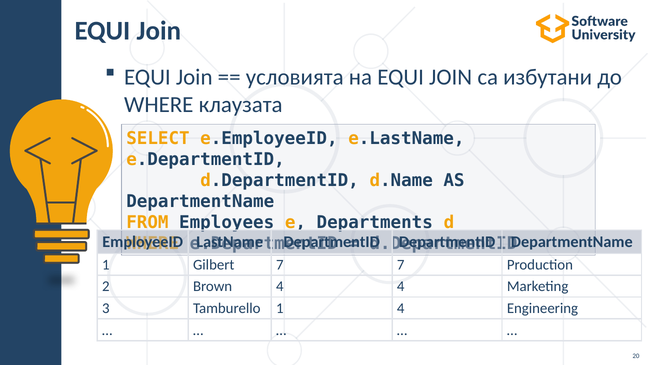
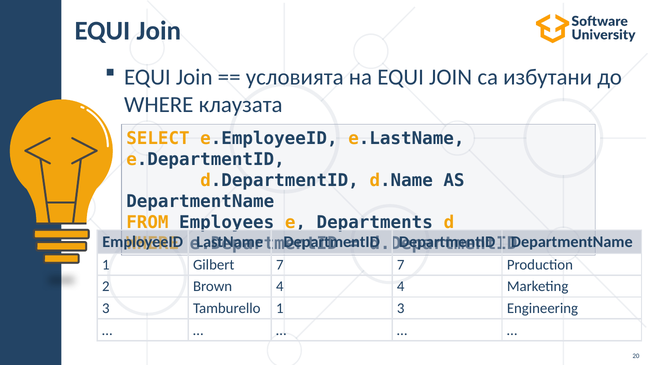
1 4: 4 -> 3 (401, 308)
